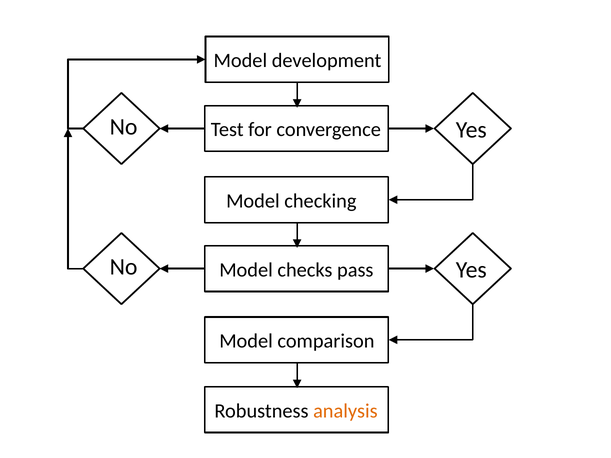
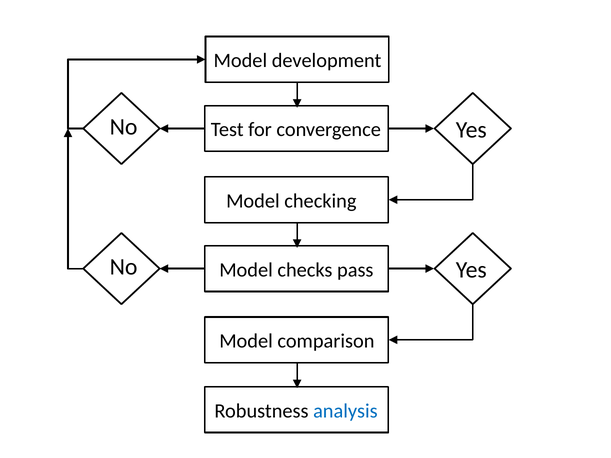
analysis colour: orange -> blue (345, 411)
